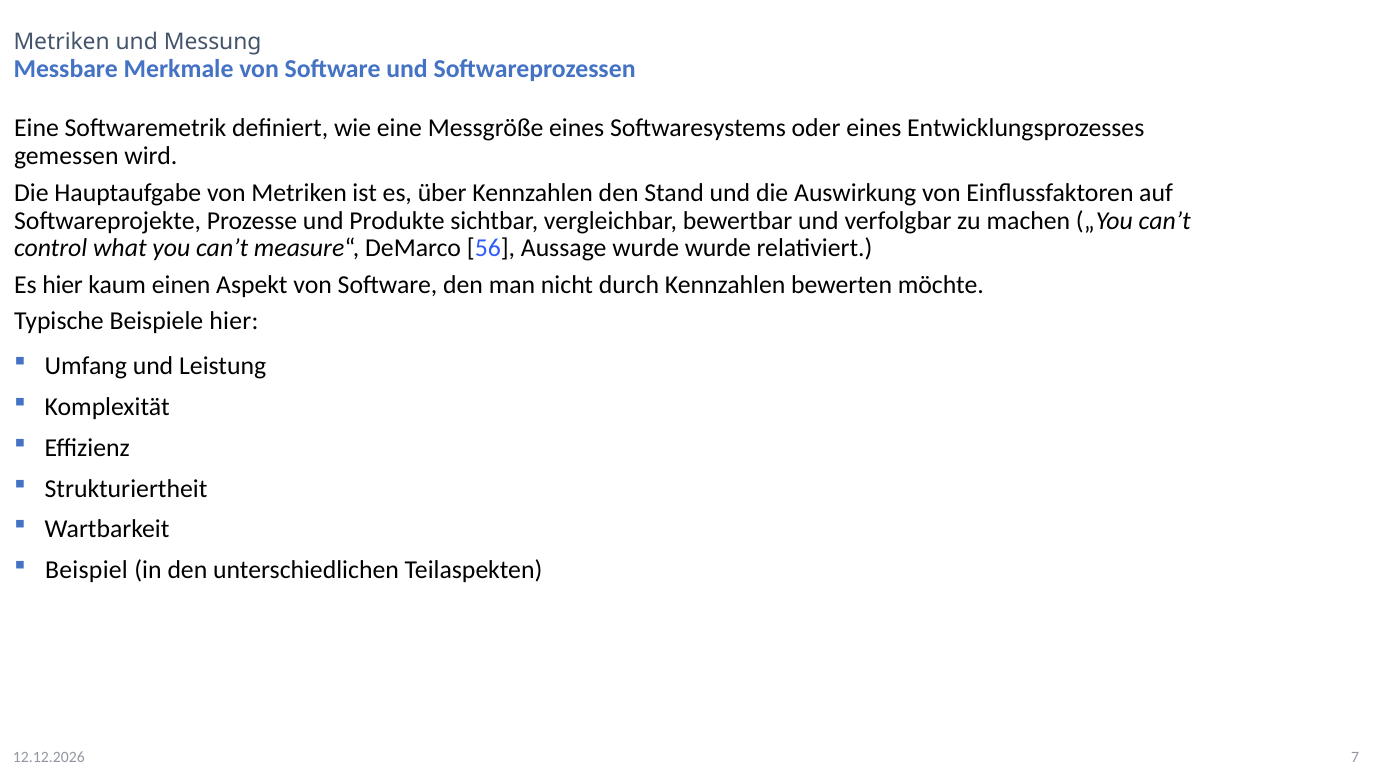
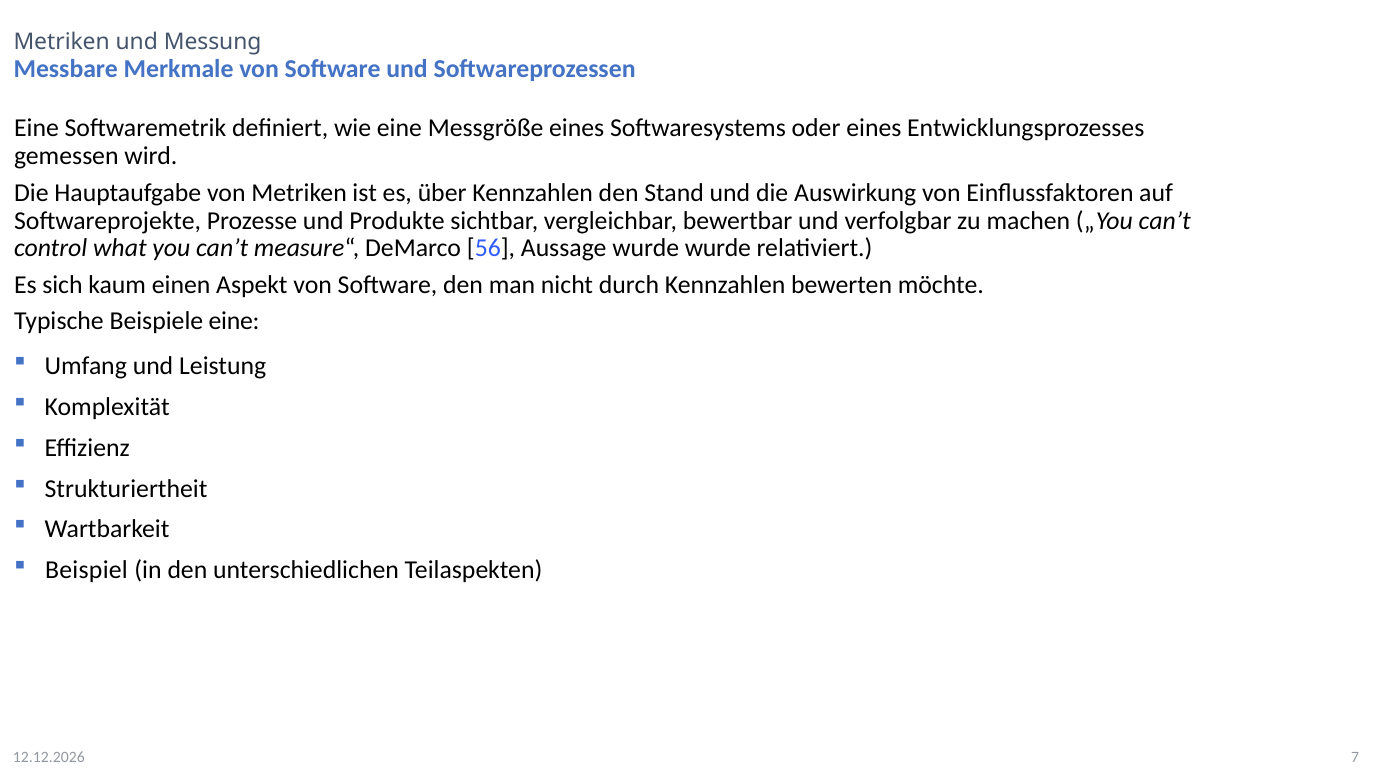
Es hier: hier -> sich (62, 285)
Beispiele hier: hier -> eine (234, 321)
